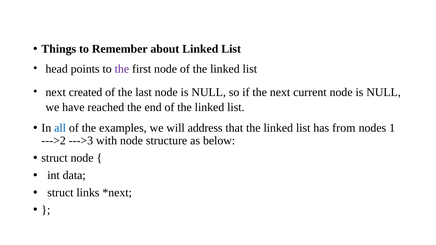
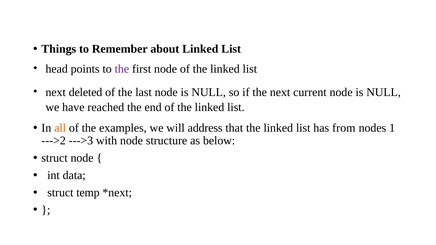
created: created -> deleted (86, 92)
all colour: blue -> orange (60, 128)
links: links -> temp (88, 193)
